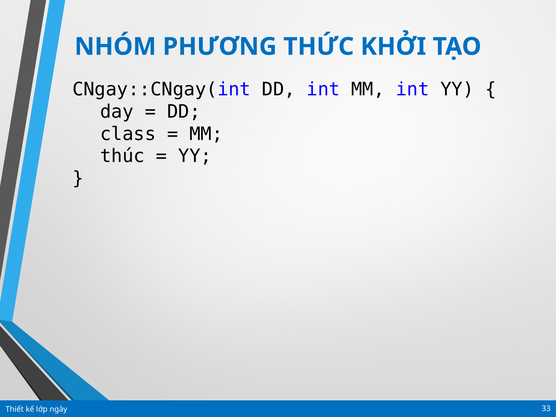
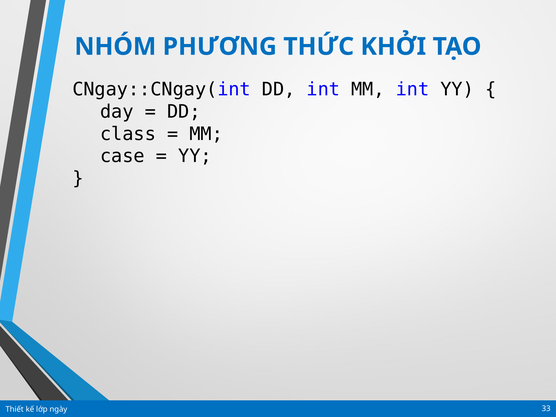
thúc: thúc -> case (122, 156)
